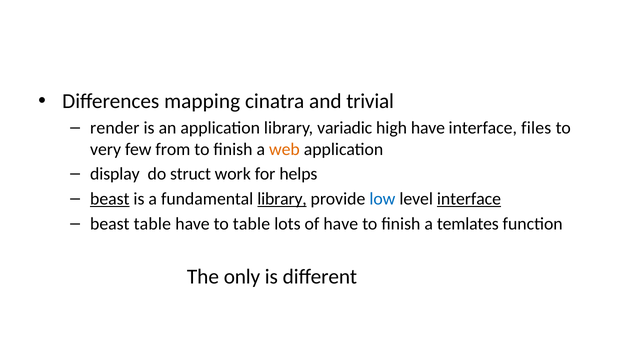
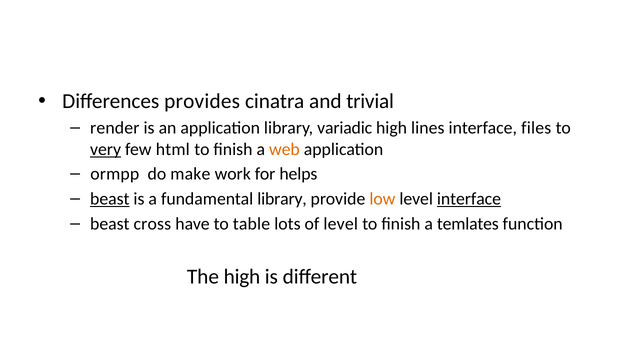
mapping: mapping -> provides (202, 101)
high have: have -> lines (428, 128)
very underline: none -> present (106, 149)
from: from -> html (173, 149)
display: display -> ormpp (115, 174)
struct: struct -> make (190, 174)
library underline: present -> none (282, 199)
low colour: blue -> orange (382, 199)
beast table: table -> cross (152, 224)
of have: have -> level (341, 224)
The only: only -> high (242, 277)
